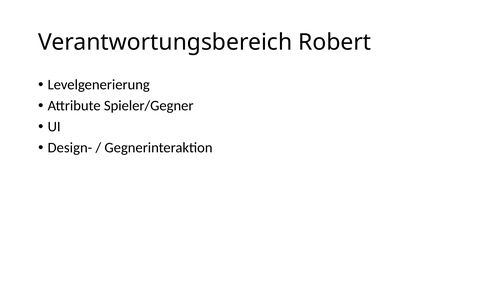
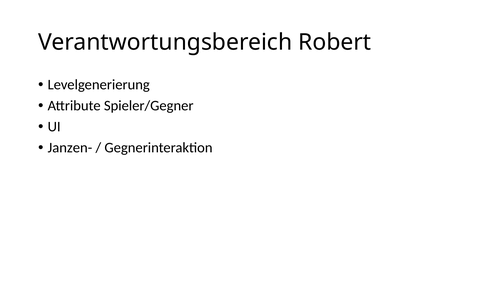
Design-: Design- -> Janzen- (70, 148)
